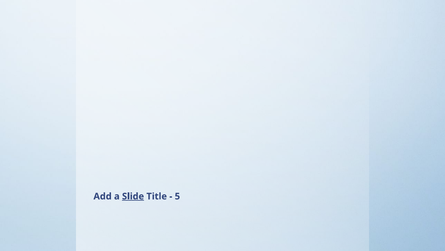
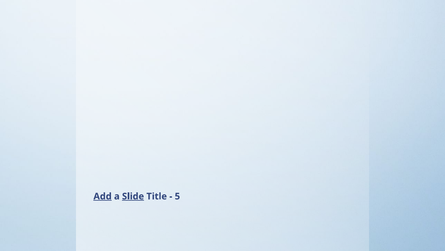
Add underline: none -> present (103, 196)
